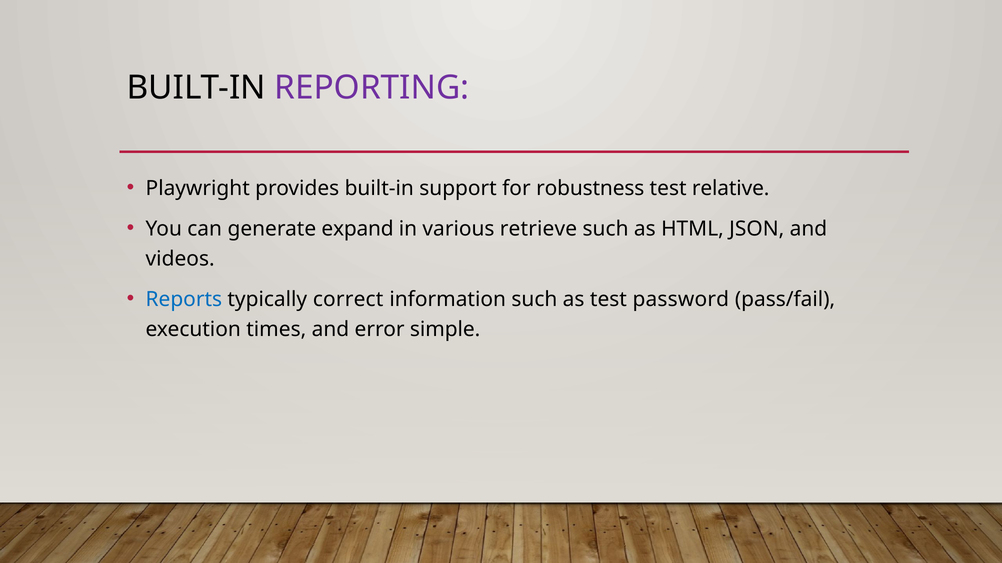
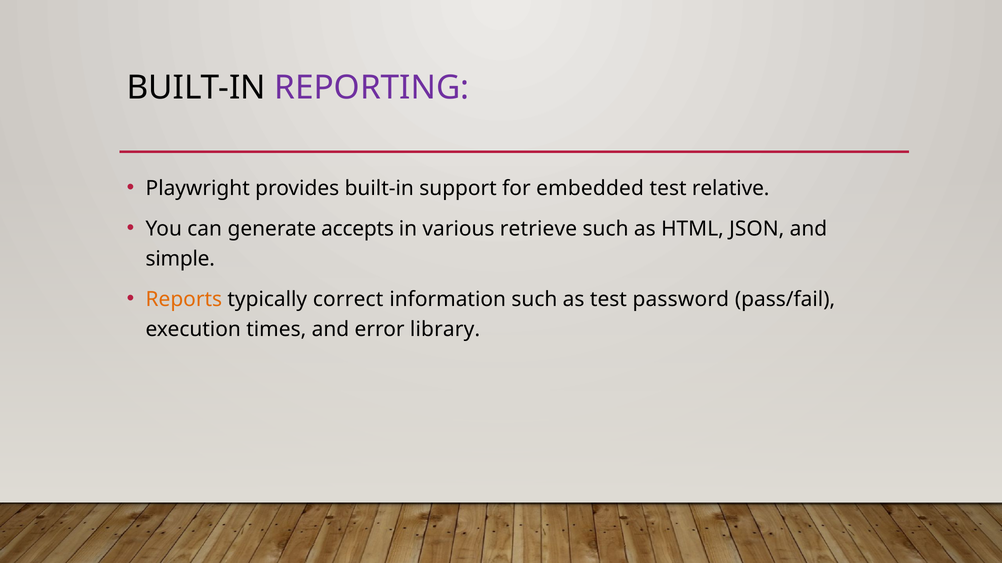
robustness: robustness -> embedded (590, 188)
expand: expand -> accepts (358, 229)
videos: videos -> simple (180, 259)
Reports colour: blue -> orange (184, 299)
simple: simple -> library (445, 330)
